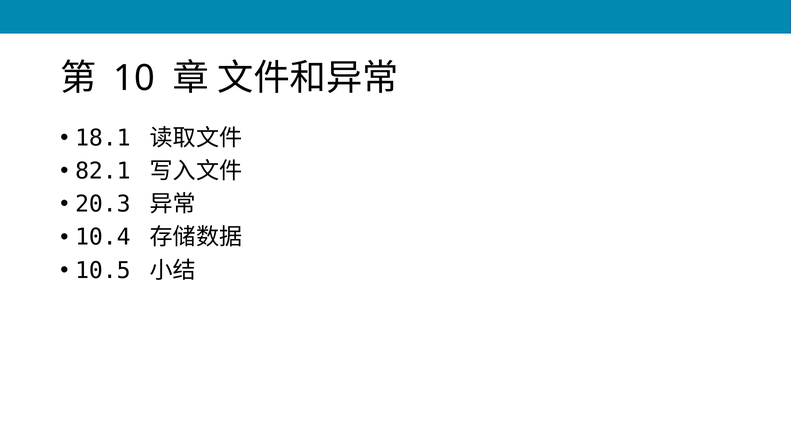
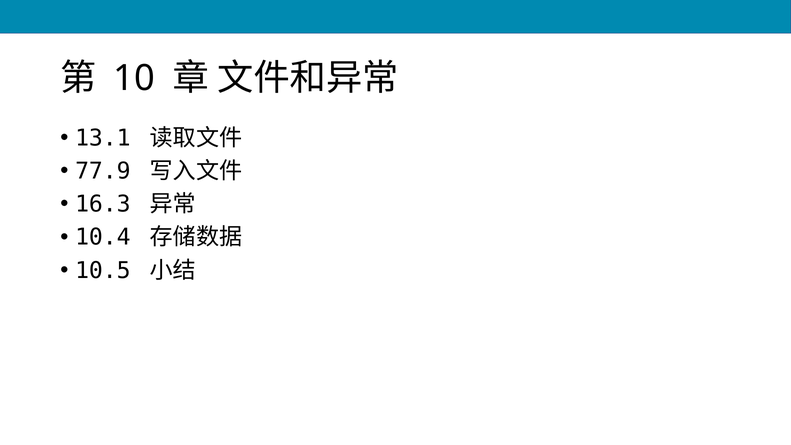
18.1: 18.1 -> 13.1 (103, 138)
82.1: 82.1 -> 77.9 (103, 171)
20.3: 20.3 -> 16.3 (103, 204)
